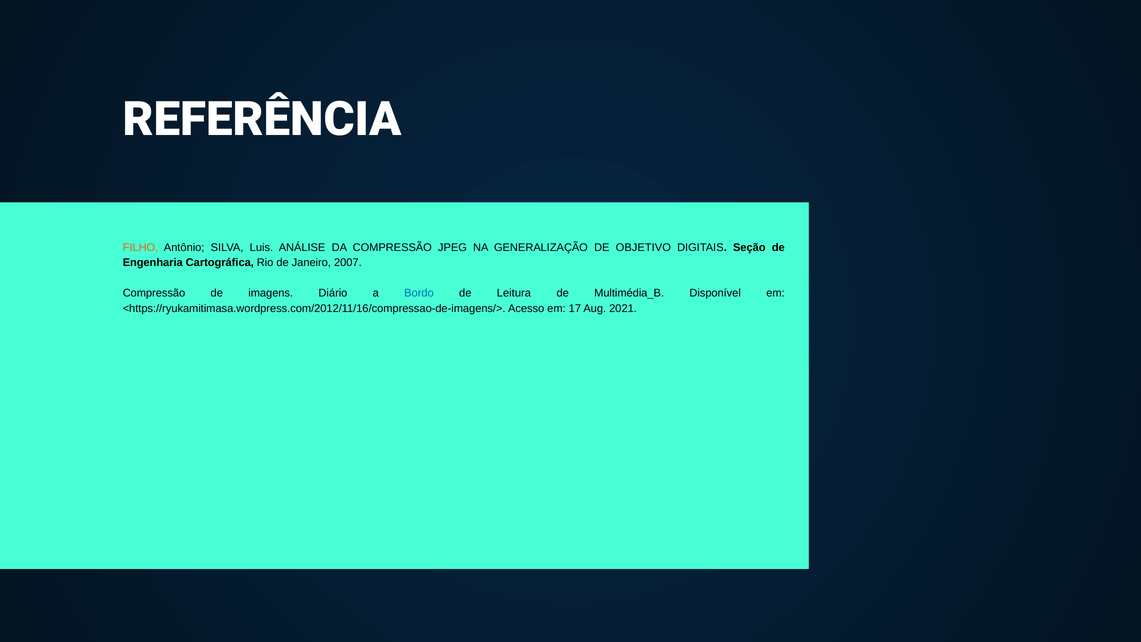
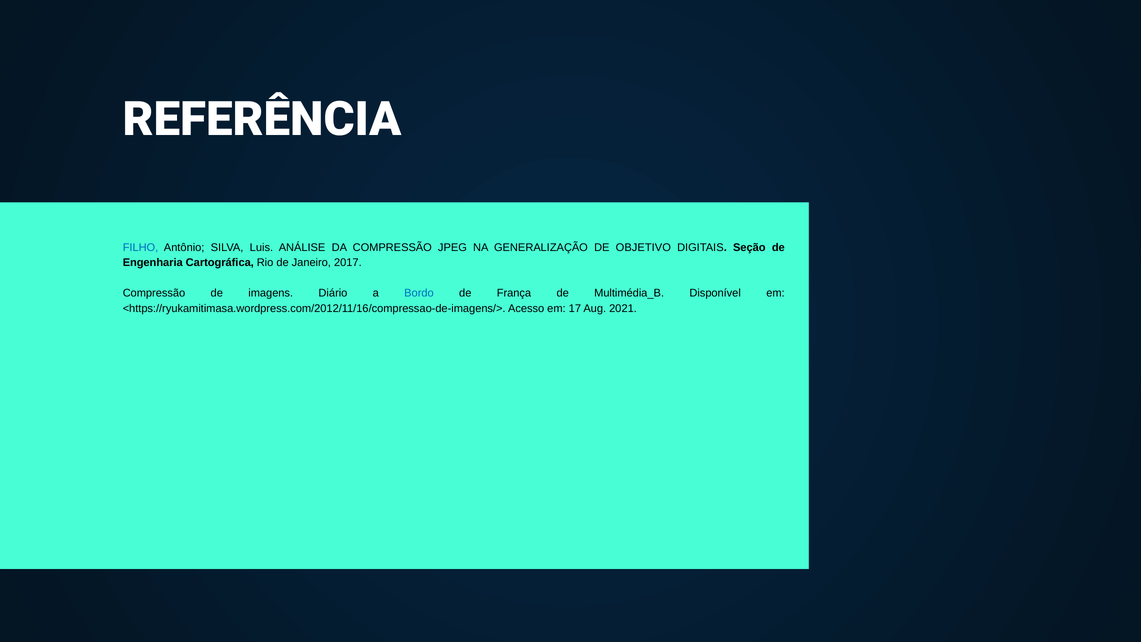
FILHO colour: orange -> blue (141, 247)
2007: 2007 -> 2017 (348, 263)
Leitura: Leitura -> França (514, 293)
